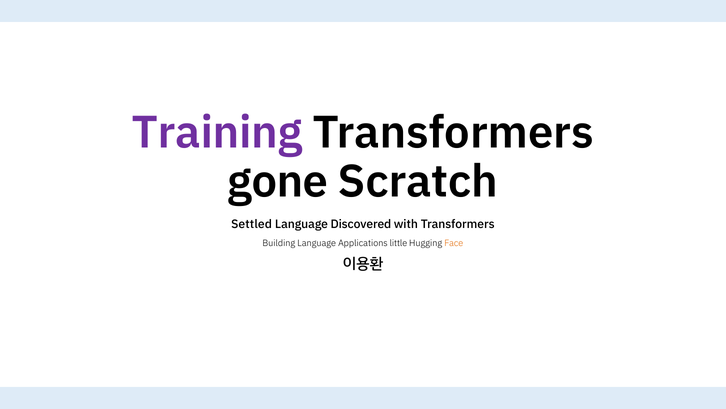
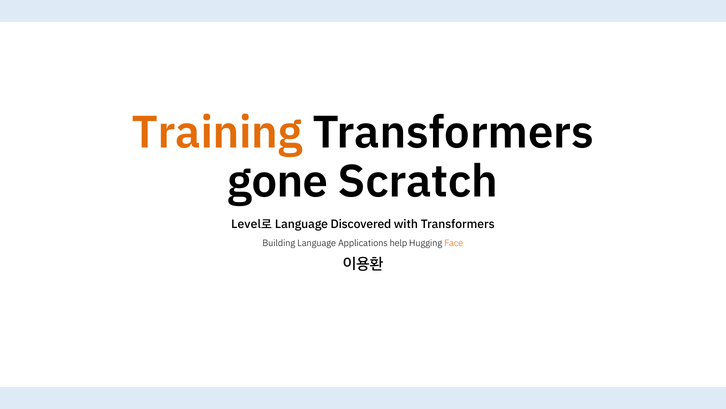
Training colour: purple -> orange (217, 132)
Settled: Settled -> Level로 (252, 224)
little: little -> help (398, 243)
